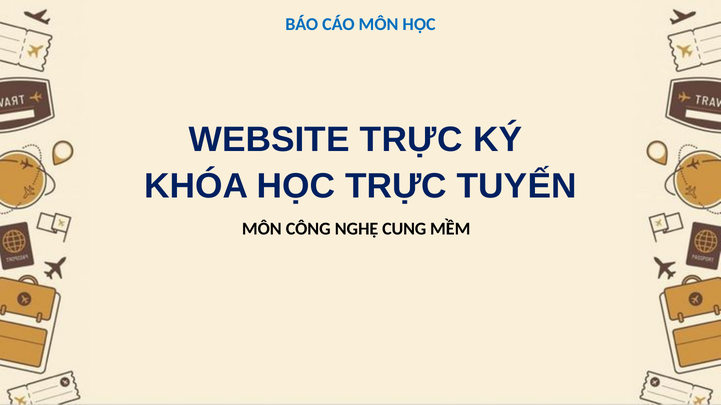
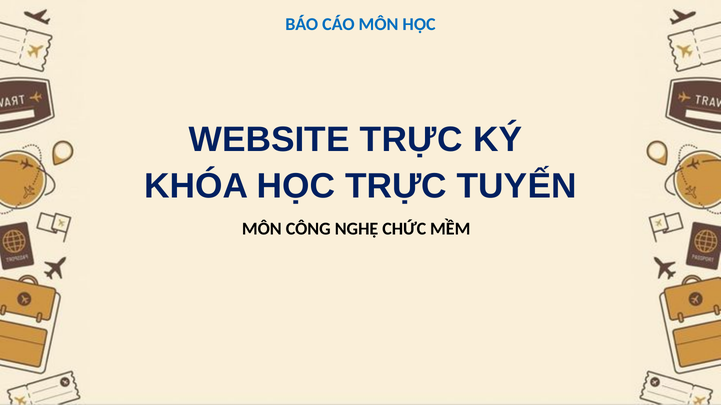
CUNG: CUNG -> CHỨC (404, 229)
